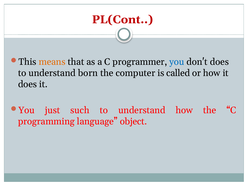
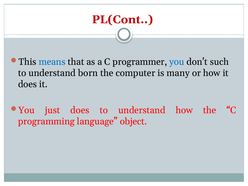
means colour: orange -> blue (52, 62)
don't does: does -> such (219, 62)
called: called -> many (178, 73)
just such: such -> does (80, 110)
